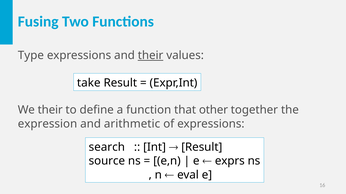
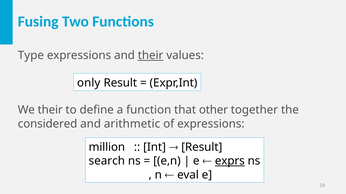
take: take -> only (89, 83)
expression: expression -> considered (48, 124)
search: search -> million (107, 148)
source: source -> search (107, 161)
exprs underline: none -> present (230, 161)
